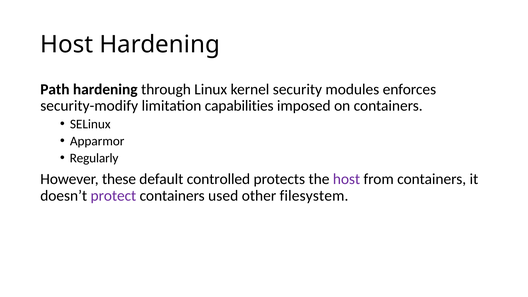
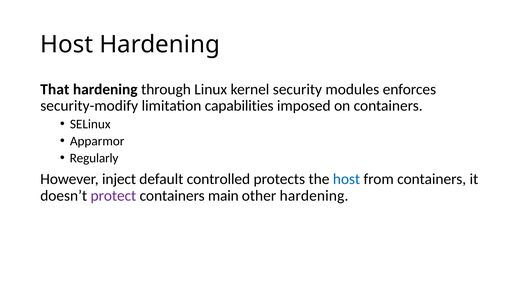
Path: Path -> That (55, 89)
these: these -> inject (119, 179)
host colour: purple -> blue (346, 179)
used: used -> main (223, 196)
other filesystem: filesystem -> hardening (314, 196)
